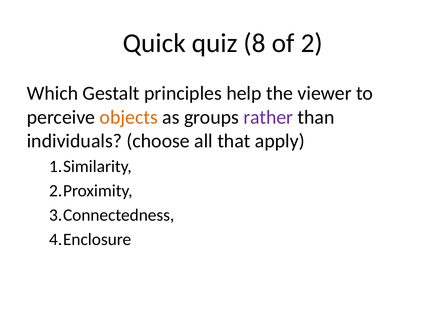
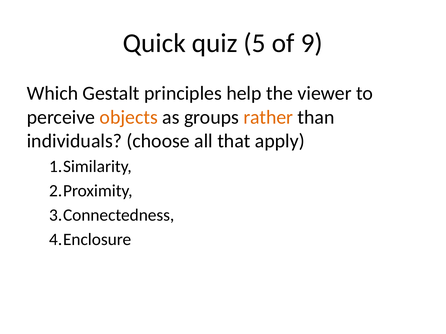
8: 8 -> 5 (255, 43)
2: 2 -> 9 (312, 43)
rather colour: purple -> orange (268, 117)
